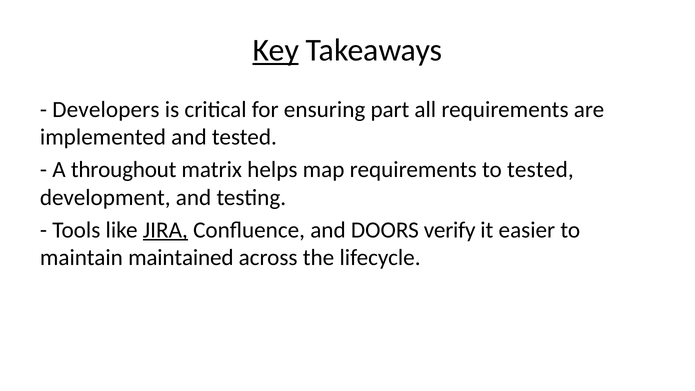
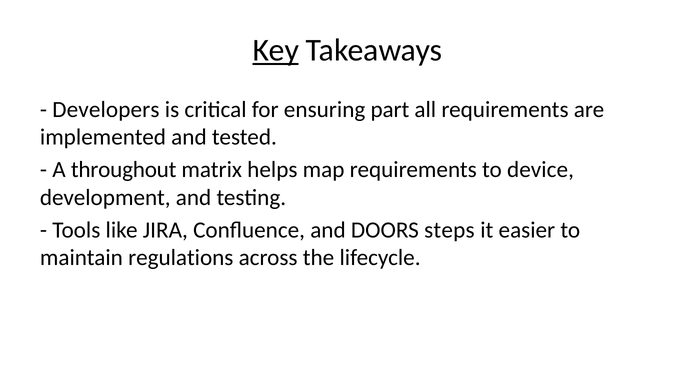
to tested: tested -> device (540, 170)
JIRA underline: present -> none (165, 230)
verify: verify -> steps (449, 230)
maintained: maintained -> regulations (181, 258)
